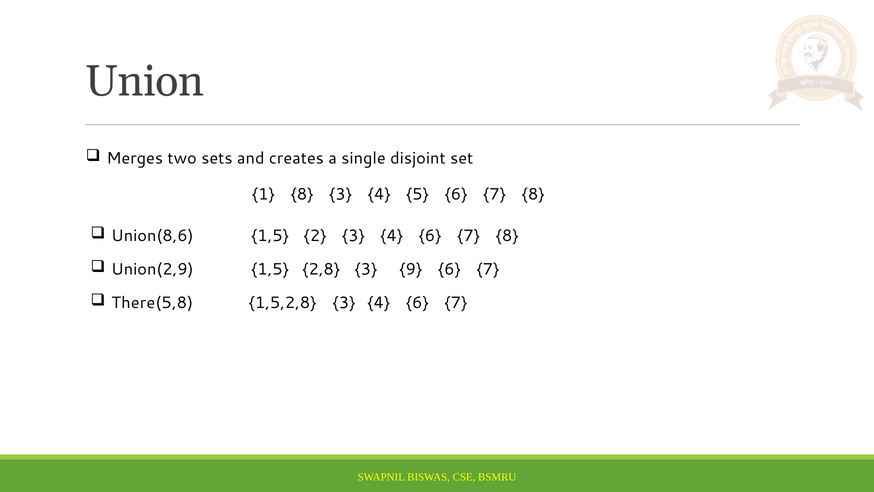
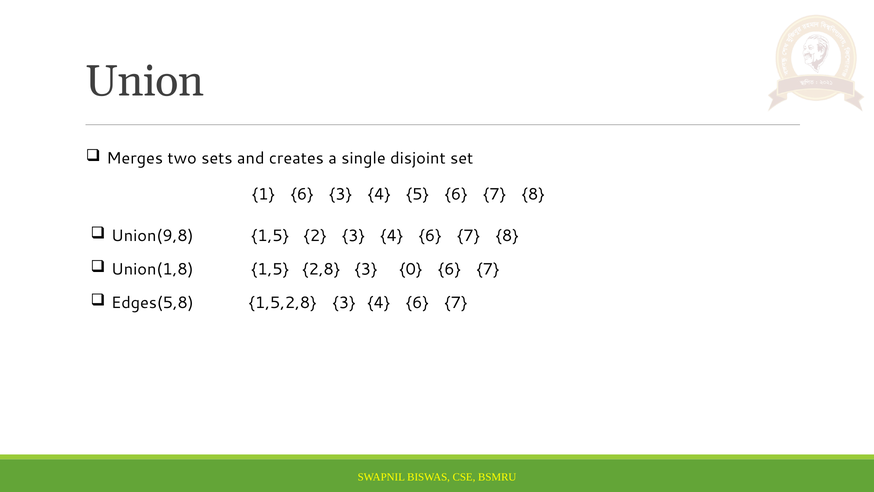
1 8: 8 -> 6 (302, 194)
Union(8,6: Union(8,6 -> Union(9,8 (152, 236)
Union(2,9: Union(2,9 -> Union(1,8 (152, 269)
9: 9 -> 0 (411, 269)
There(5,8: There(5,8 -> Edges(5,8 (152, 303)
